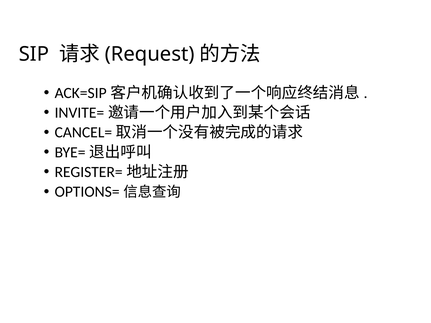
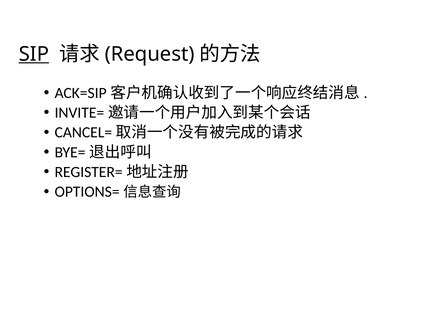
SIP underline: none -> present (34, 54)
